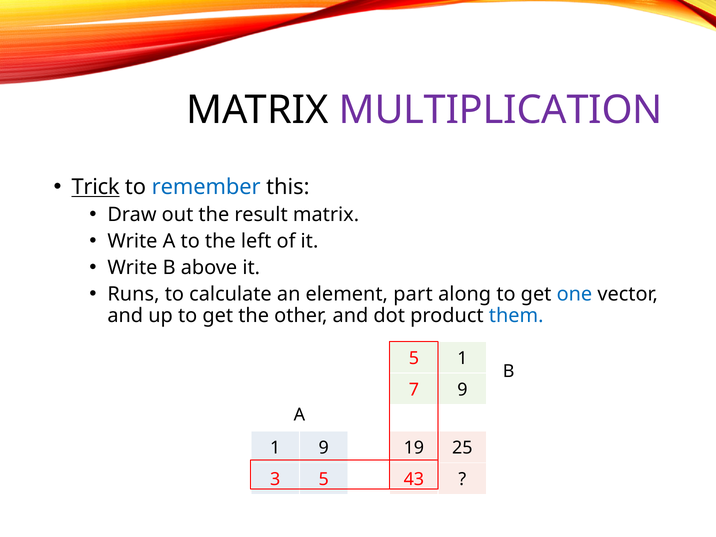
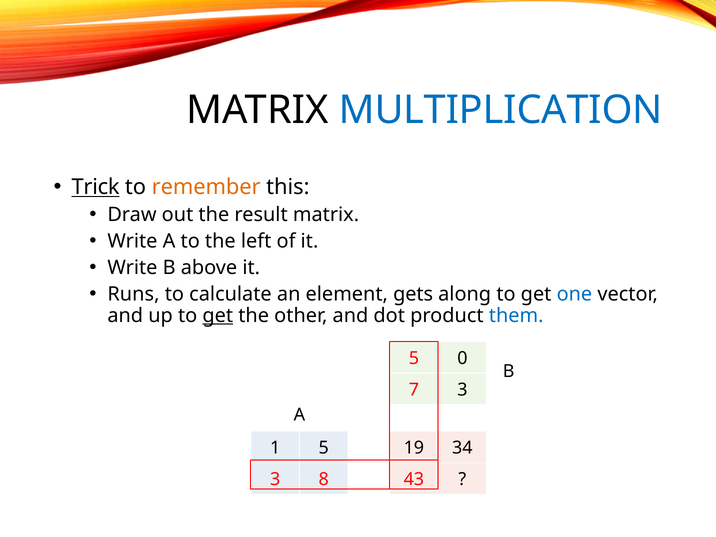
MULTIPLICATION colour: purple -> blue (501, 110)
remember colour: blue -> orange (206, 187)
part: part -> gets (413, 294)
get underline: none -> present (218, 315)
5 1: 1 -> 0 (462, 358)
7 9: 9 -> 3 (462, 390)
1 9: 9 -> 5 (324, 448)
25: 25 -> 34 (462, 448)
3 5: 5 -> 8 (324, 479)
